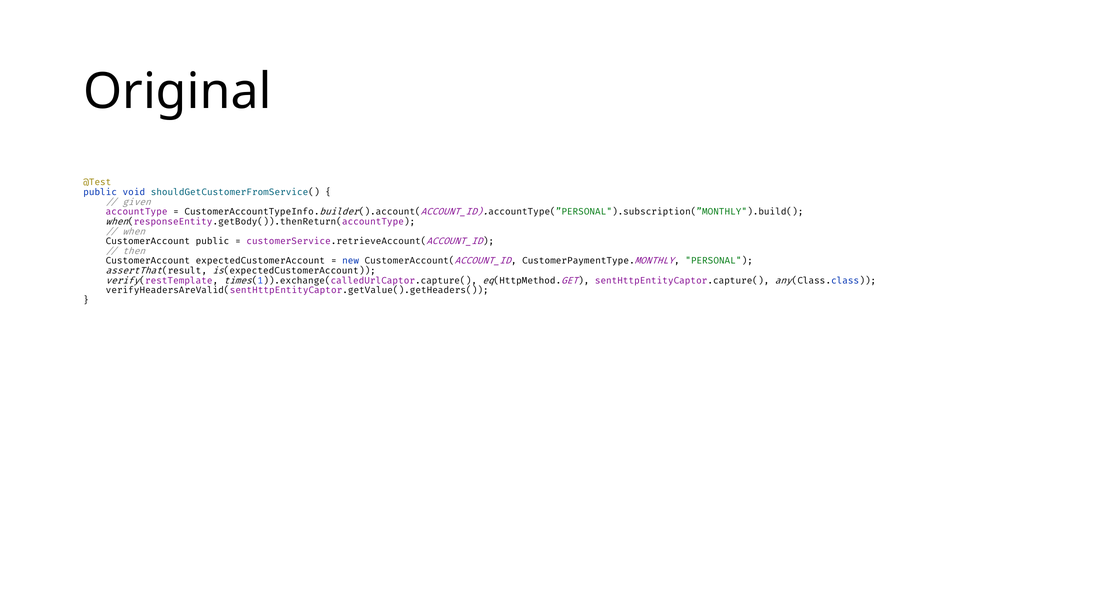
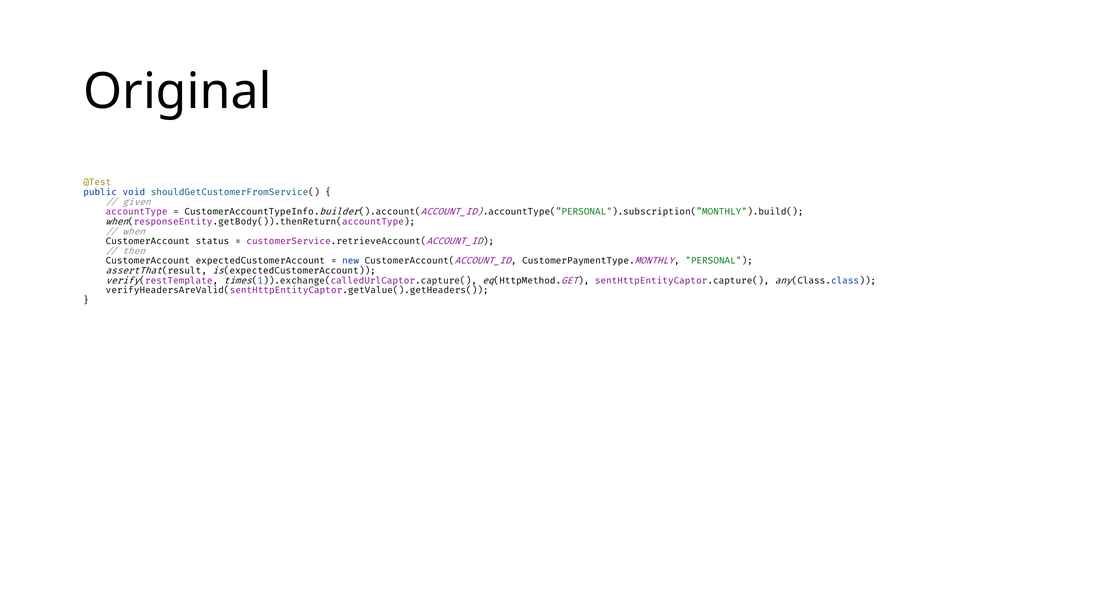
CustomerAccount public: public -> status (212, 241)
